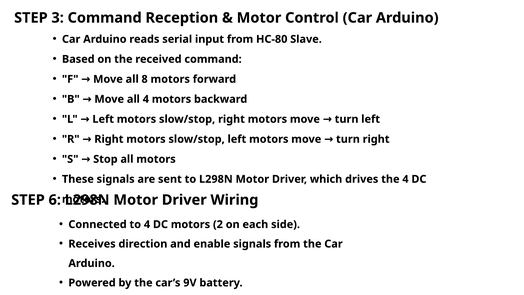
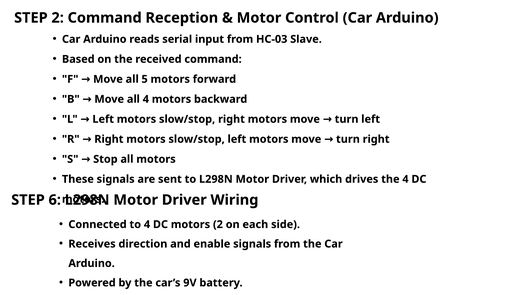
STEP 3: 3 -> 2 (58, 18)
HC-80: HC-80 -> HC-03 (272, 39)
8: 8 -> 5 (145, 79)
